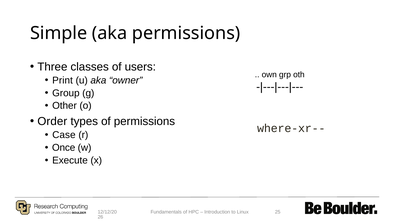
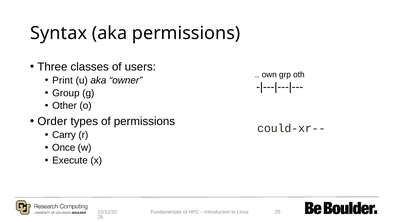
Simple: Simple -> Syntax (59, 33)
where-xr--: where-xr-- -> could-xr-- (291, 128)
Case: Case -> Carry (64, 135)
